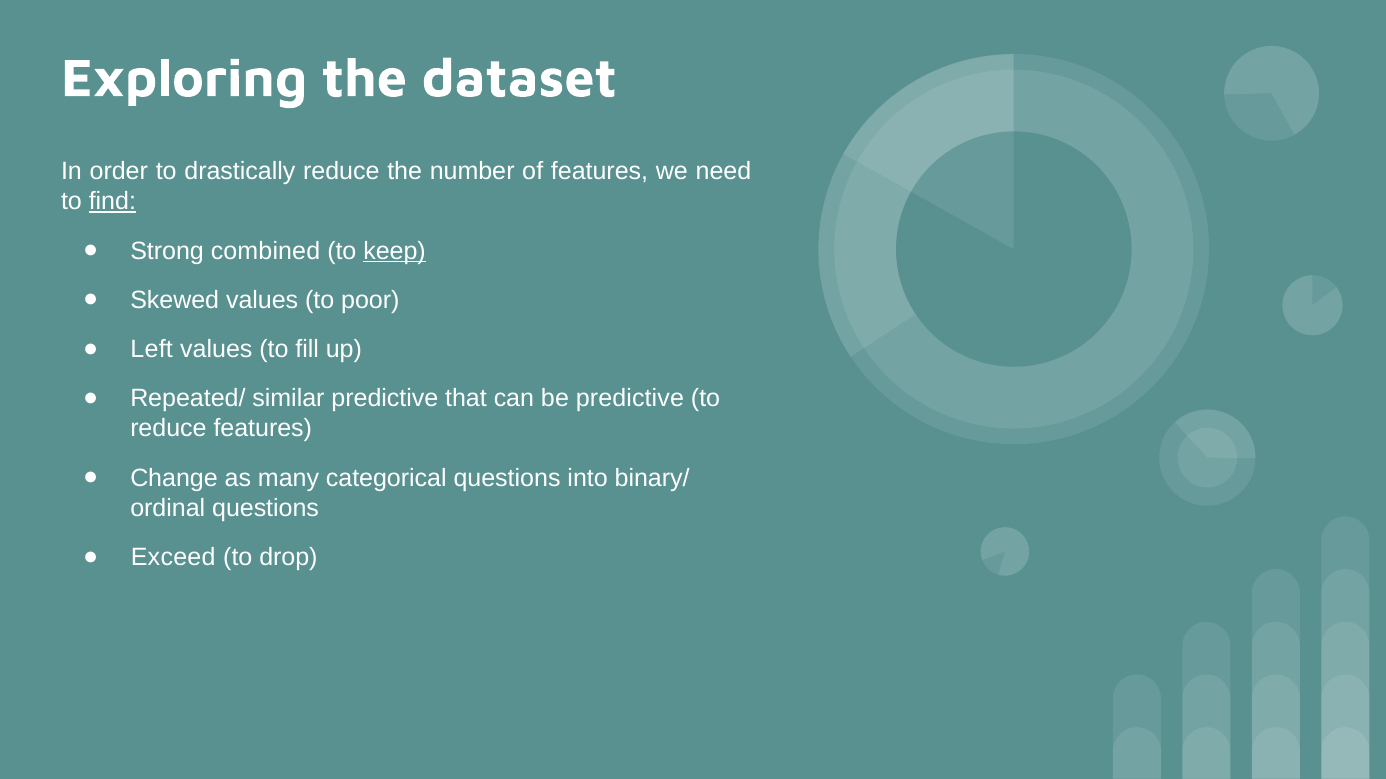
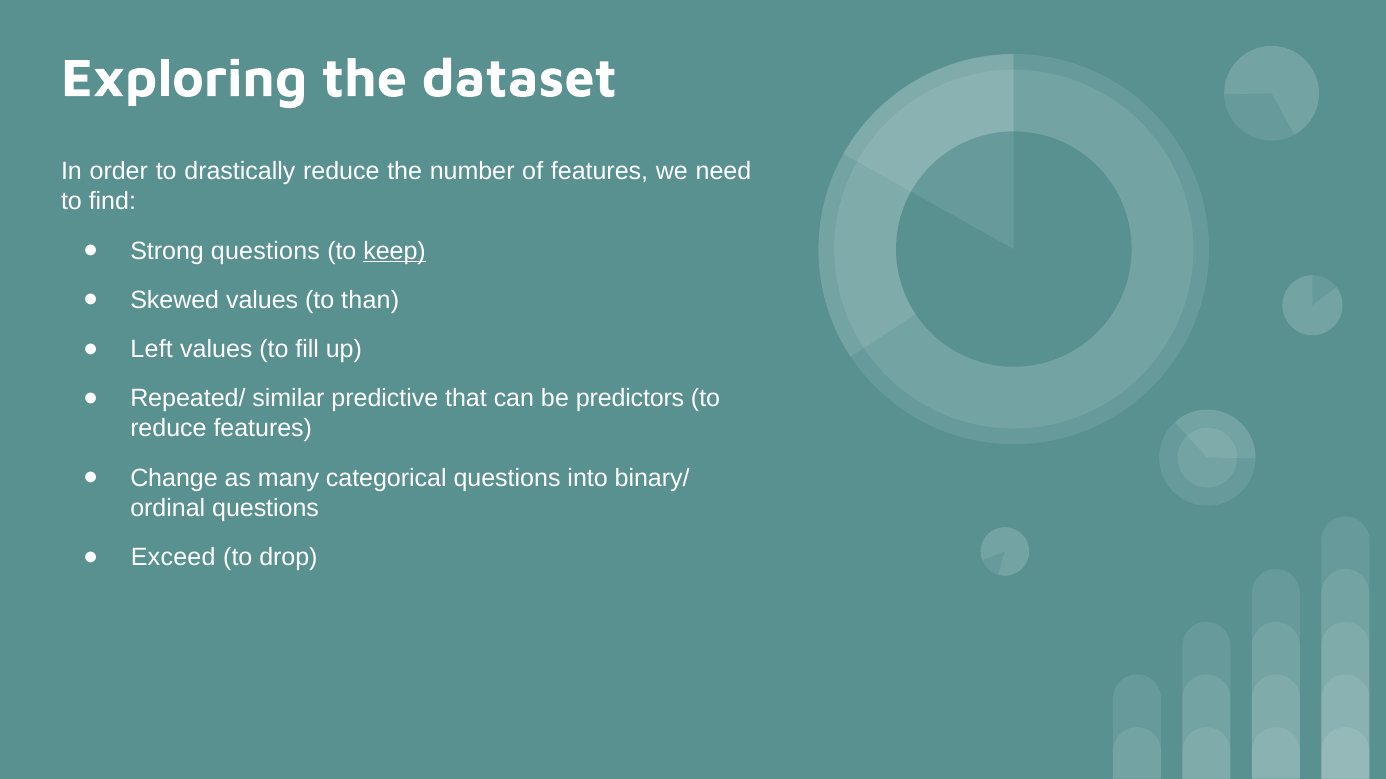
find underline: present -> none (112, 202)
Strong combined: combined -> questions (265, 251)
poor: poor -> than (370, 300)
be predictive: predictive -> predictors (630, 399)
